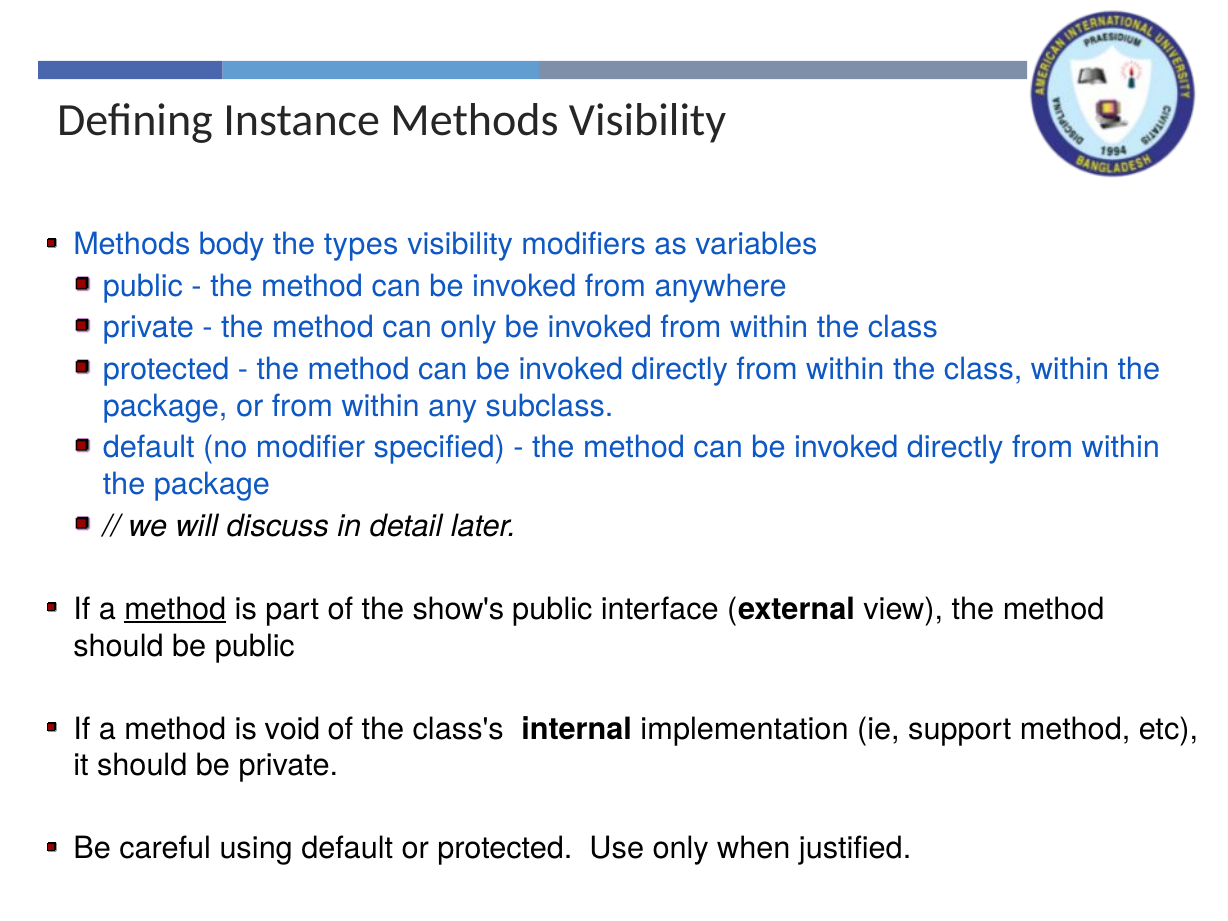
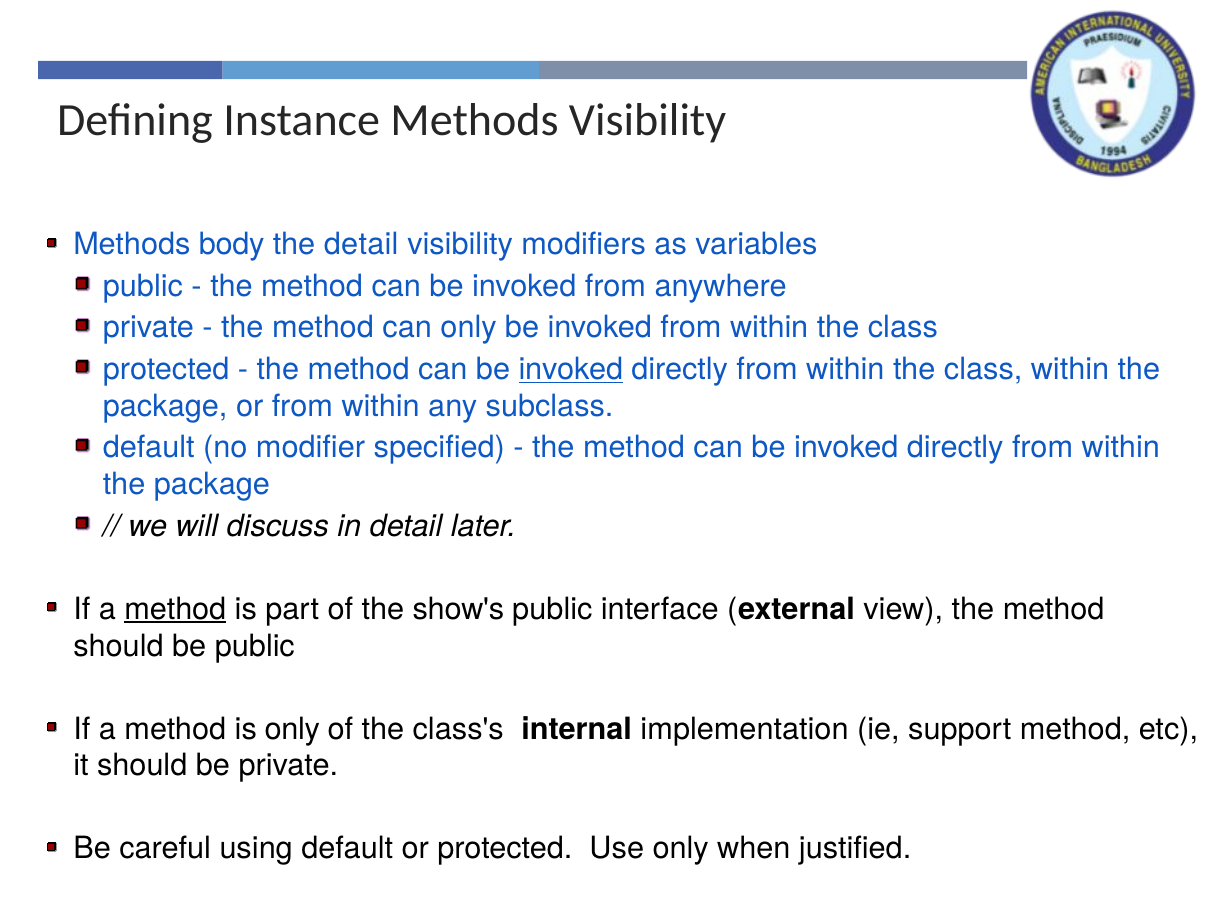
the types: types -> detail (361, 245)
invoked underline: none -> present (571, 369)
is void: void -> only (292, 729)
